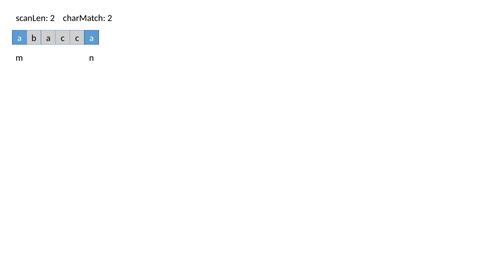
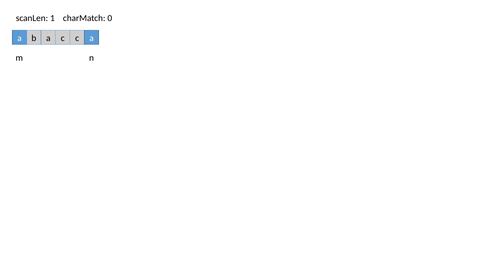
scanLen 2: 2 -> 1 (52, 18)
charMatch 2: 2 -> 0 (110, 18)
